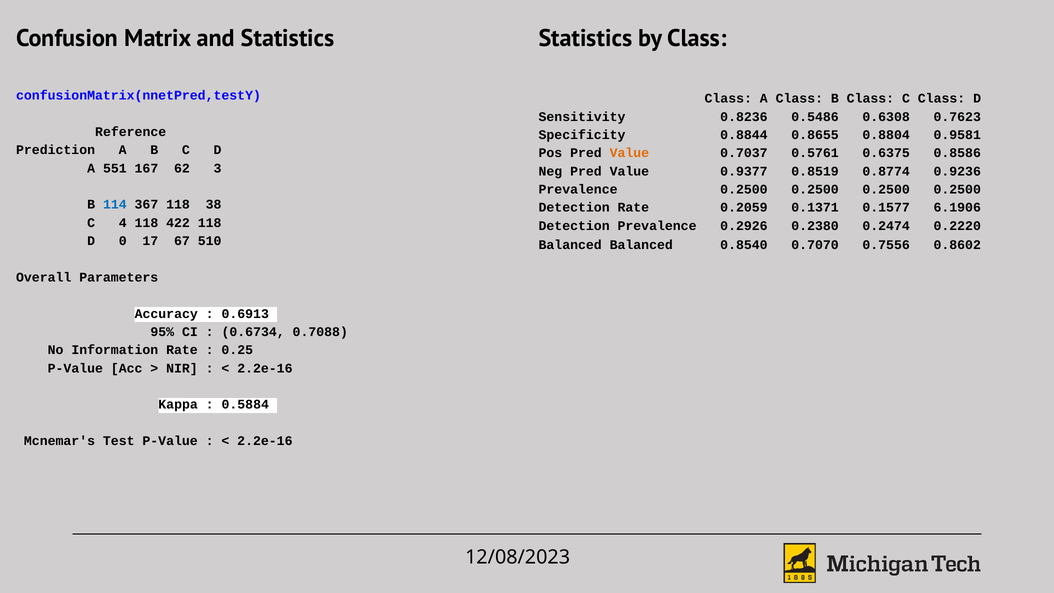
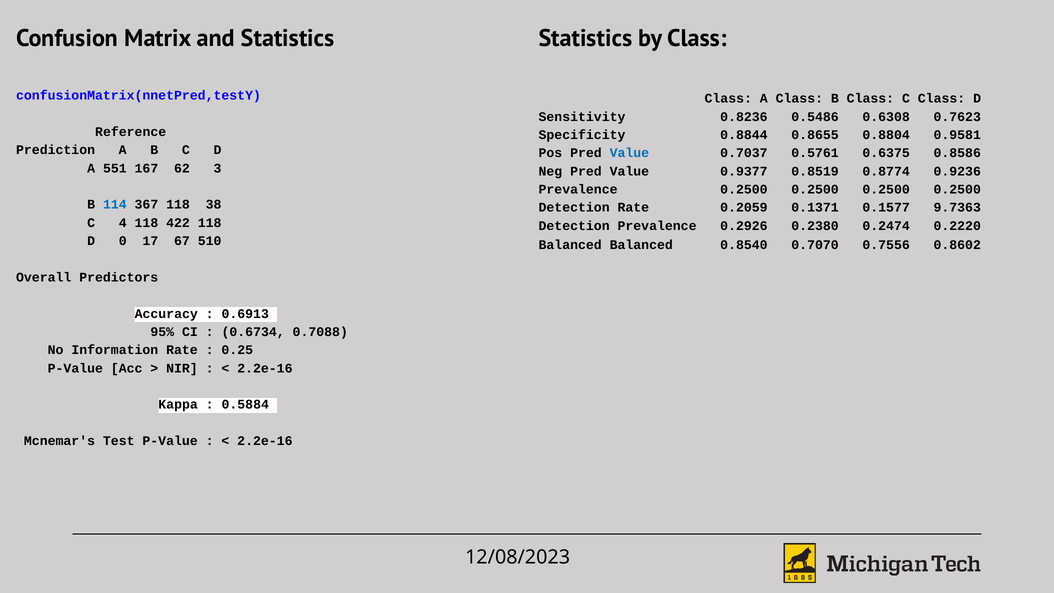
Value colour: orange -> blue (629, 153)
6.1906: 6.1906 -> 9.7363 (957, 208)
Parameters: Parameters -> Predictors (119, 277)
